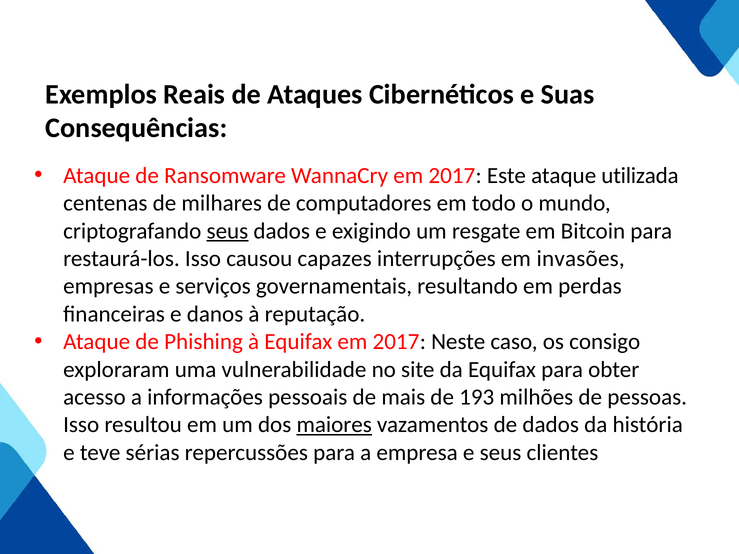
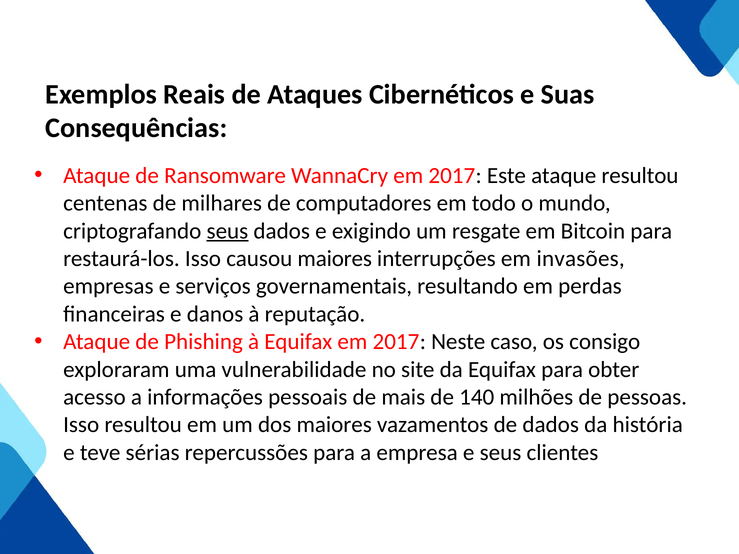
ataque utilizada: utilizada -> resultou (640, 176)
causou capazes: capazes -> maiores (335, 259)
193: 193 -> 140 (477, 397)
maiores underline: present -> none (334, 425)
